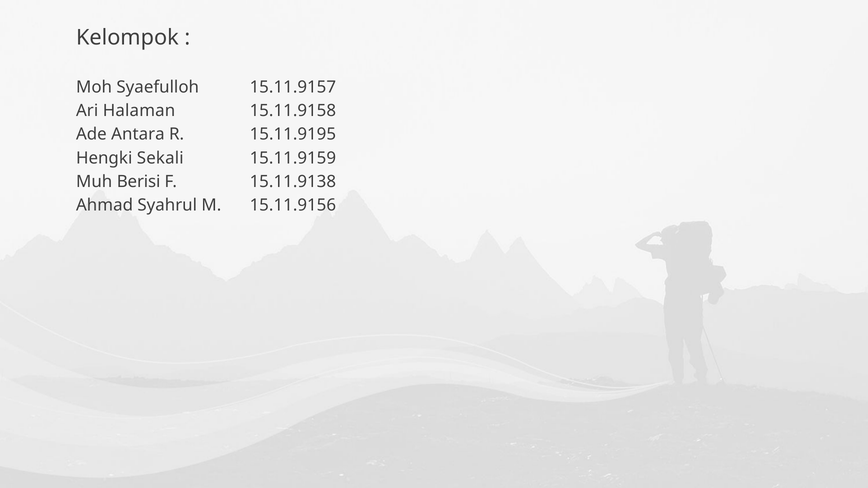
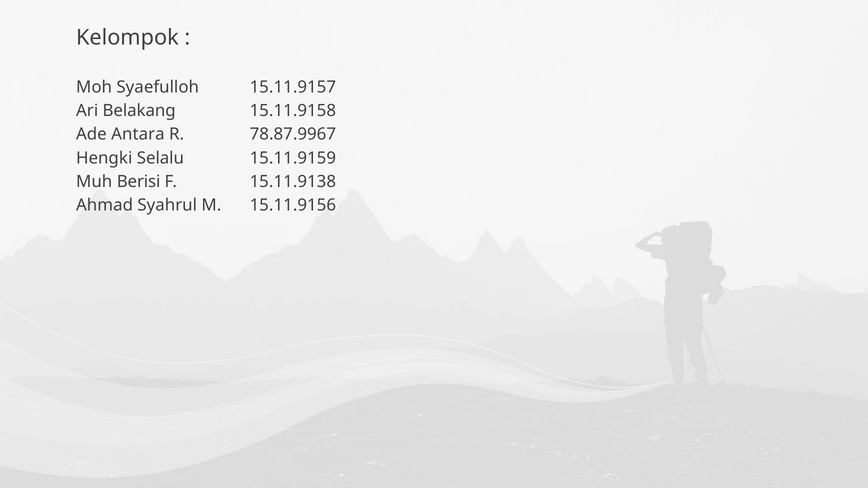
Halaman: Halaman -> Belakang (139, 111)
15.11.9195: 15.11.9195 -> 78.87.9967 (293, 135)
Sekali: Sekali -> Selalu (160, 158)
